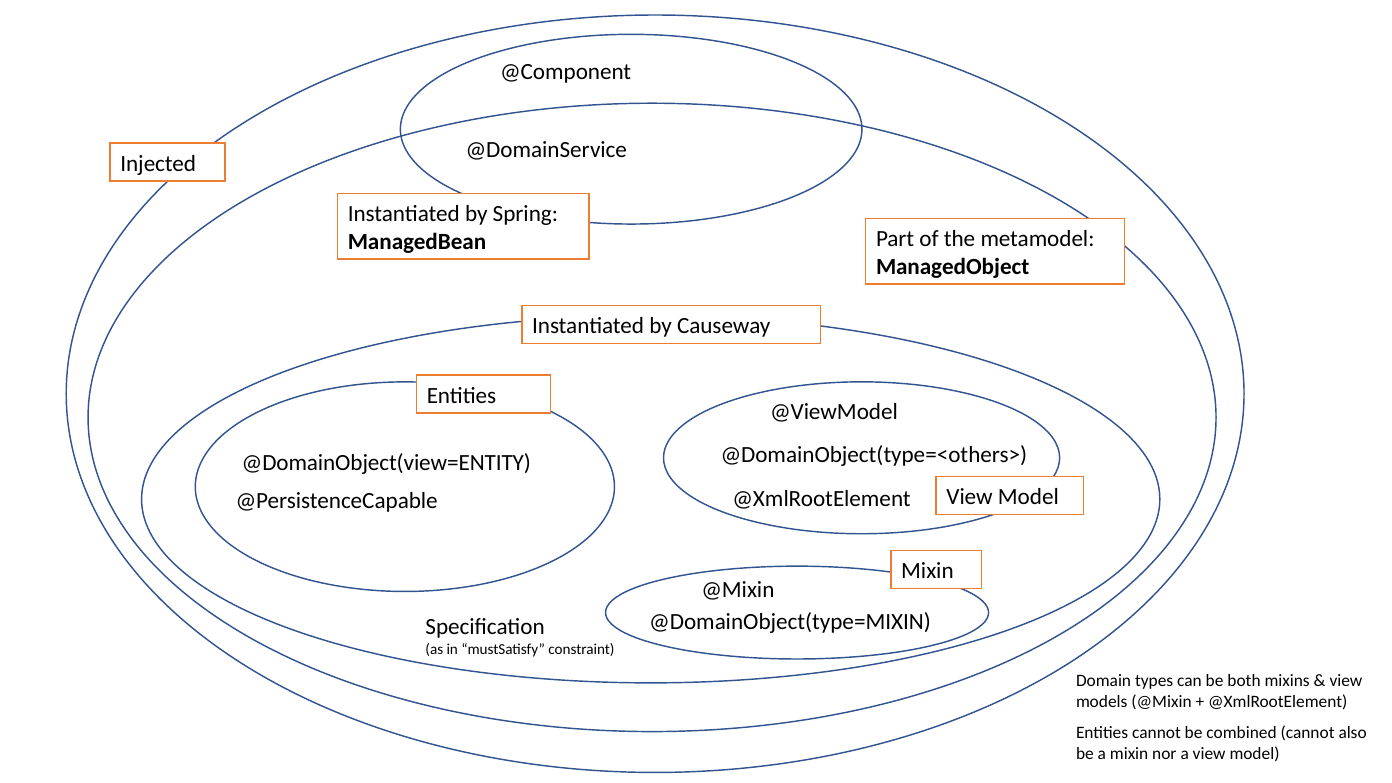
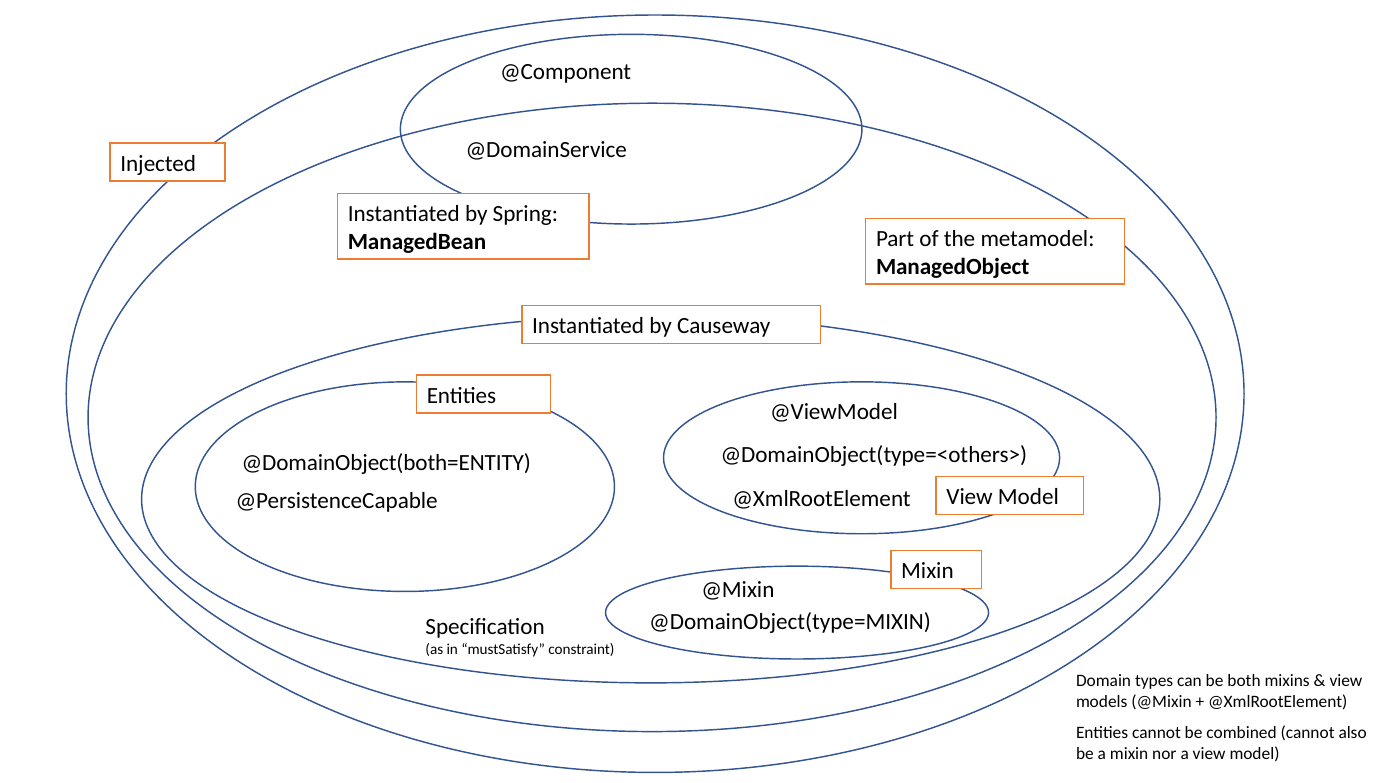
@DomainObject(view=ENTITY: @DomainObject(view=ENTITY -> @DomainObject(both=ENTITY (386, 462)
